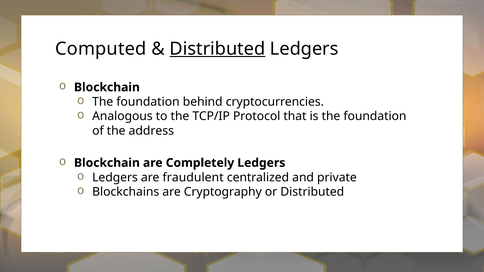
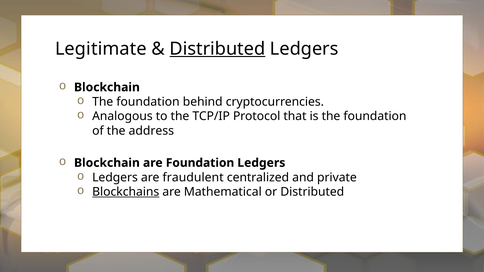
Computed: Computed -> Legitimate (101, 49)
are Completely: Completely -> Foundation (200, 163)
Blockchains underline: none -> present (126, 192)
Cryptography: Cryptography -> Mathematical (223, 192)
